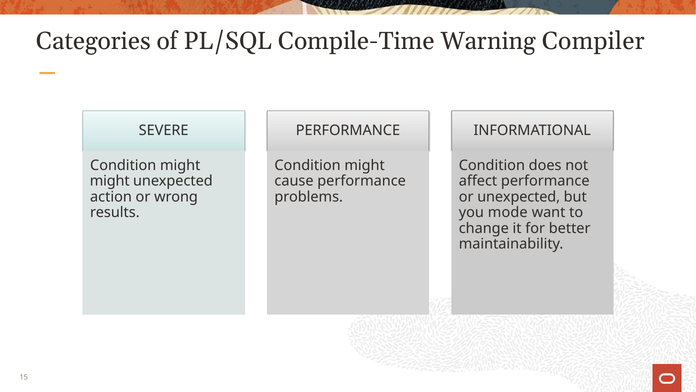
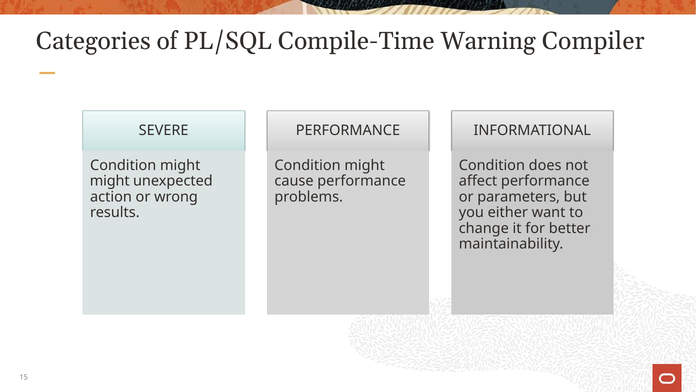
or unexpected: unexpected -> parameters (519, 197)
mode: mode -> either (508, 212)
